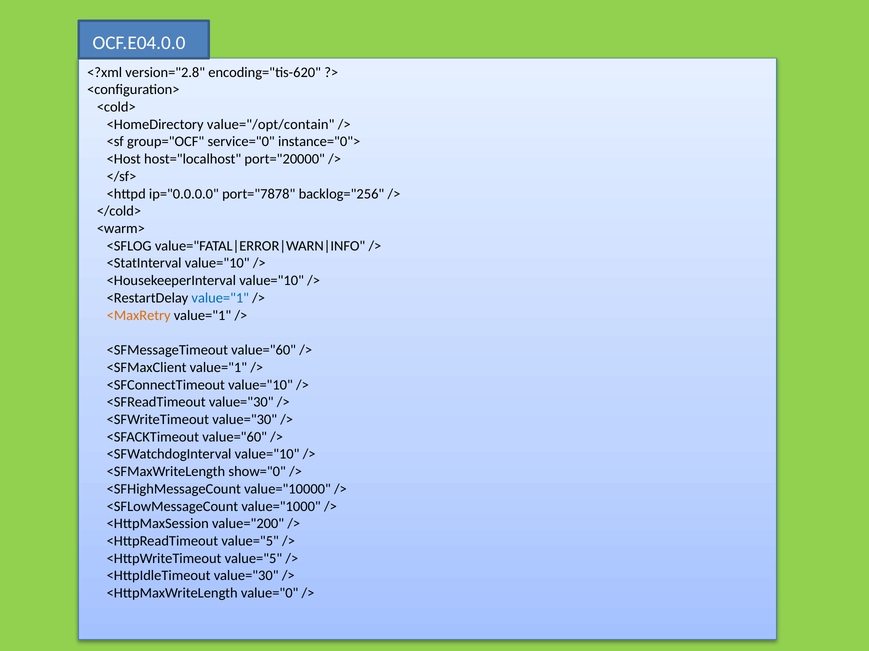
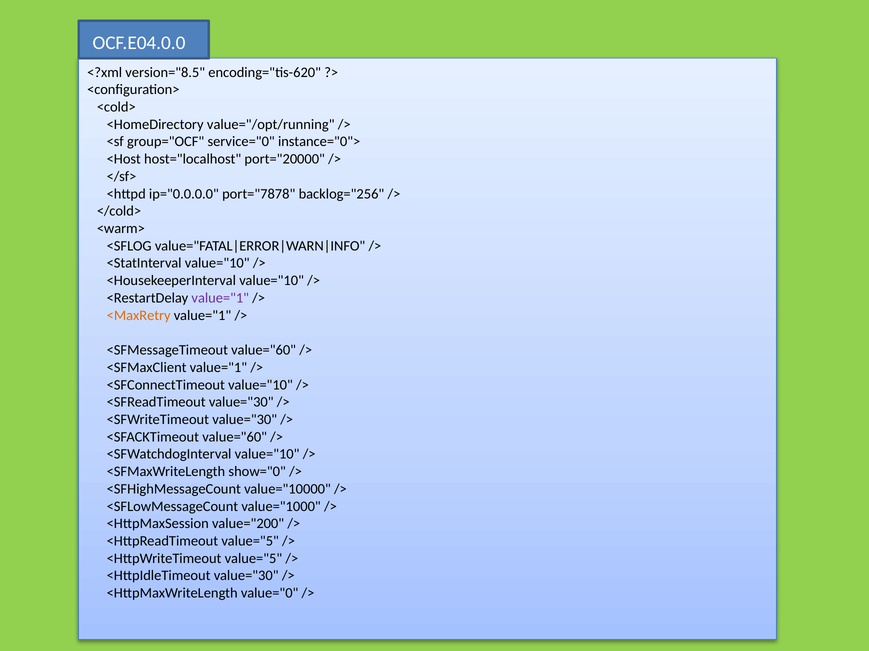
version="2.8: version="2.8 -> version="8.5 (165, 72)
value="/opt/contain: value="/opt/contain -> value="/opt/running (271, 124)
value="1 colour: blue -> purple (220, 298)
